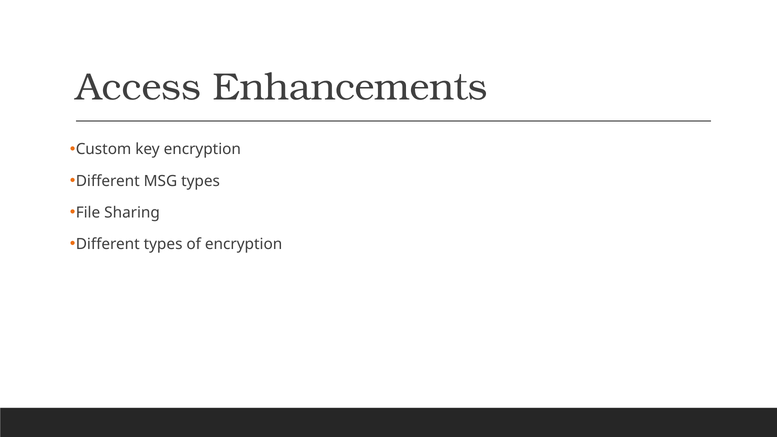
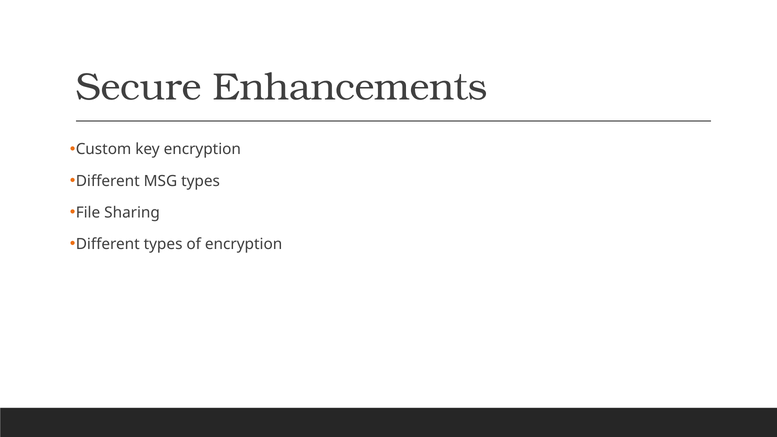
Access: Access -> Secure (139, 87)
